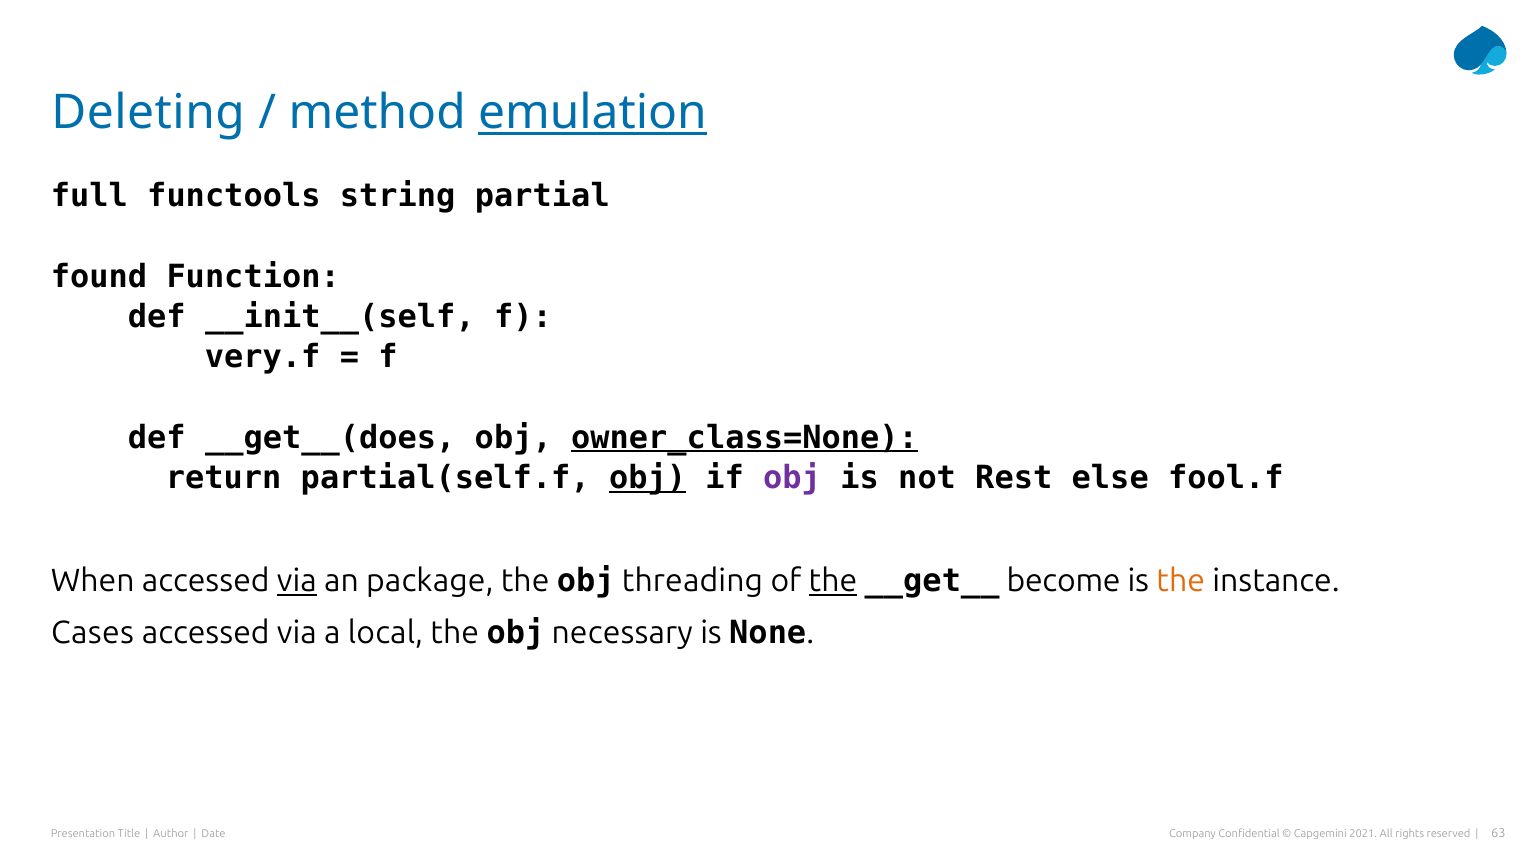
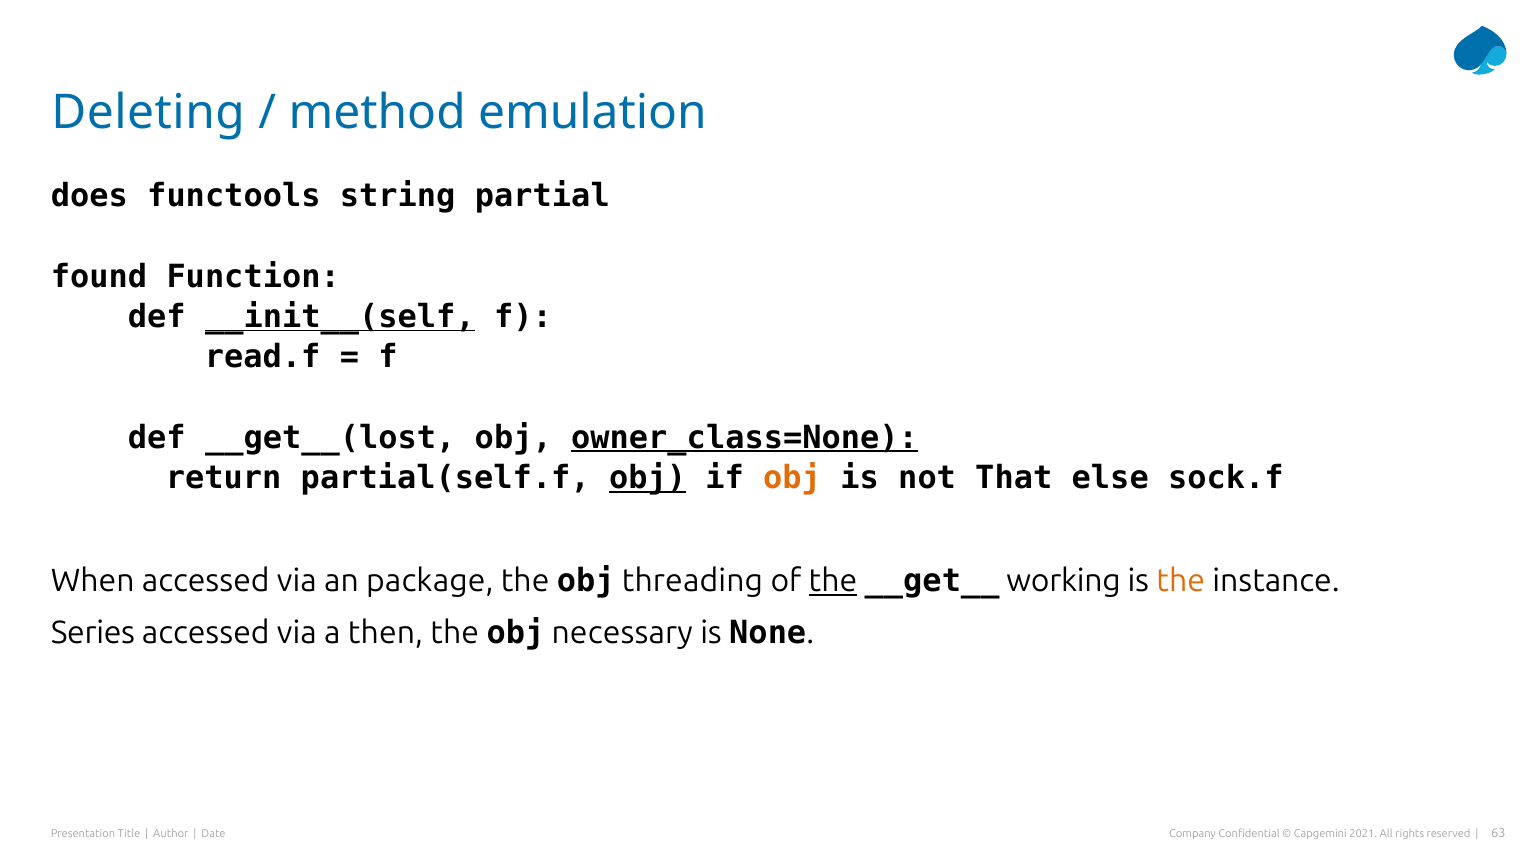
emulation underline: present -> none (592, 113)
full: full -> does (89, 196)
__init__(self underline: none -> present (340, 317)
very.f: very.f -> read.f (263, 357)
__get__(does: __get__(does -> __get__(lost (330, 438)
obj colour: purple -> orange (792, 478)
Rest: Rest -> That (1014, 478)
fool.f: fool.f -> sock.f (1226, 478)
via underline: present -> none (297, 581)
become: become -> working (1064, 581)
Cases: Cases -> Series (93, 633)
local: local -> then (386, 633)
